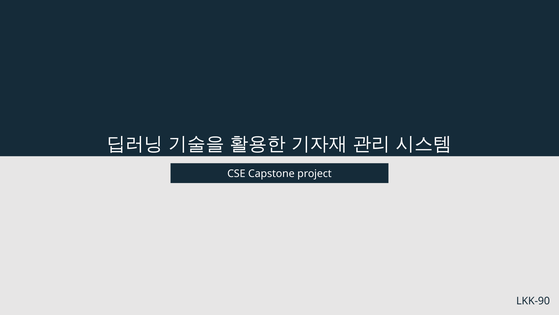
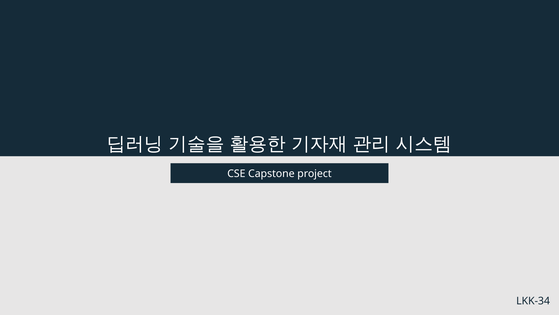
LKK-90: LKK-90 -> LKK-34 (533, 301)
